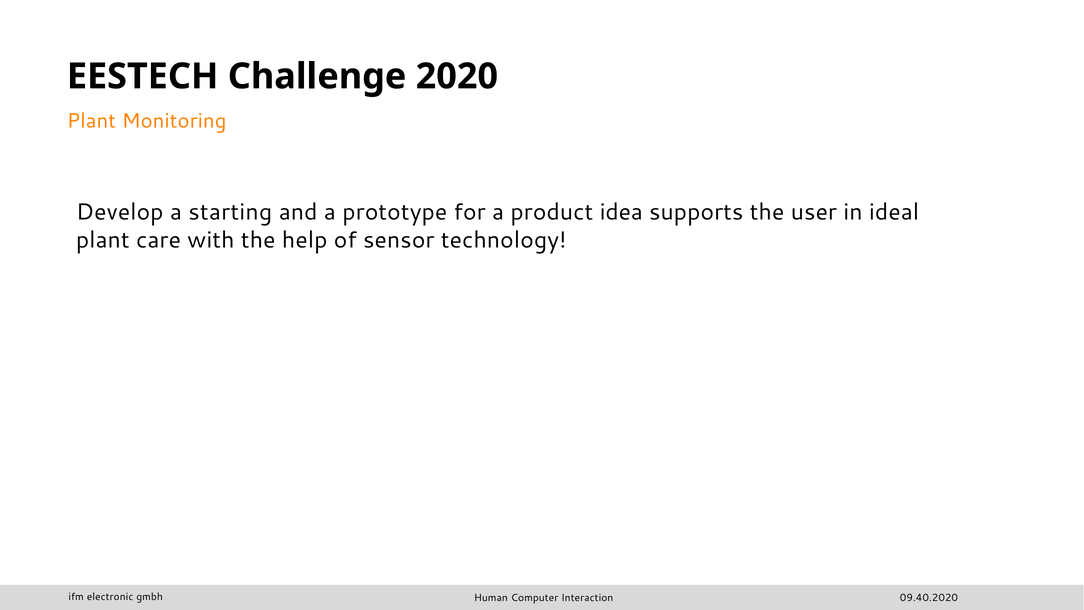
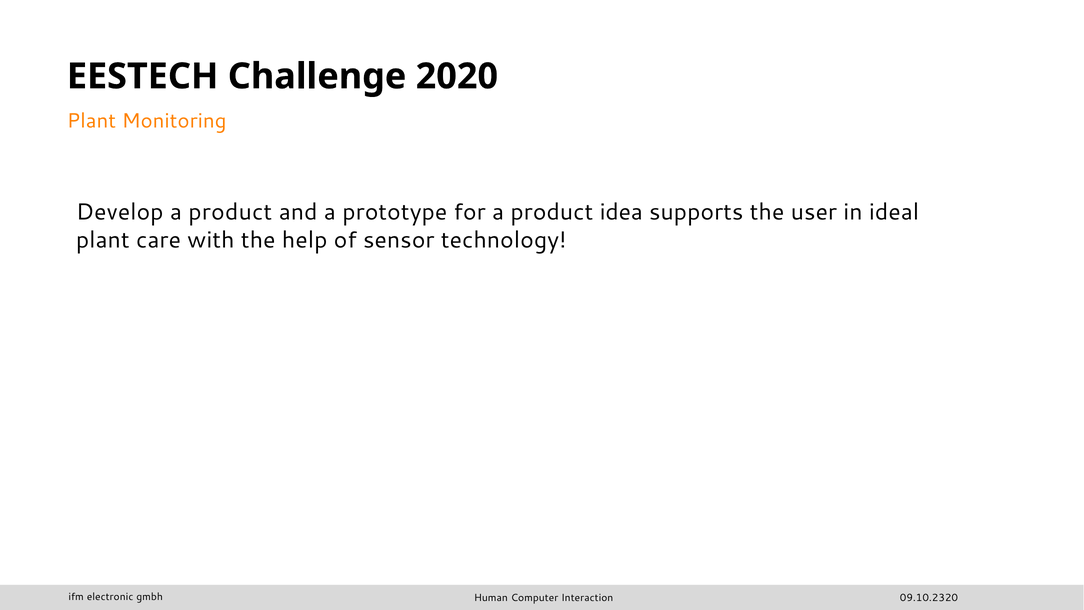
Develop a starting: starting -> product (230, 212)
09.40.2020: 09.40.2020 -> 09.10.2320 (929, 597)
